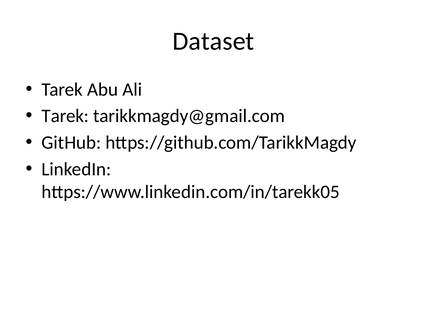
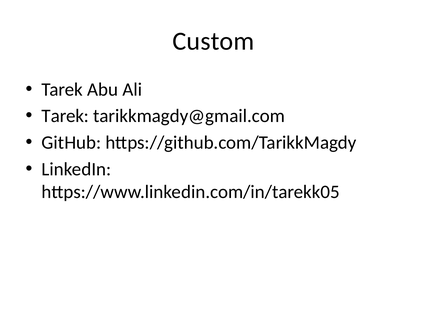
Dataset: Dataset -> Custom (213, 41)
